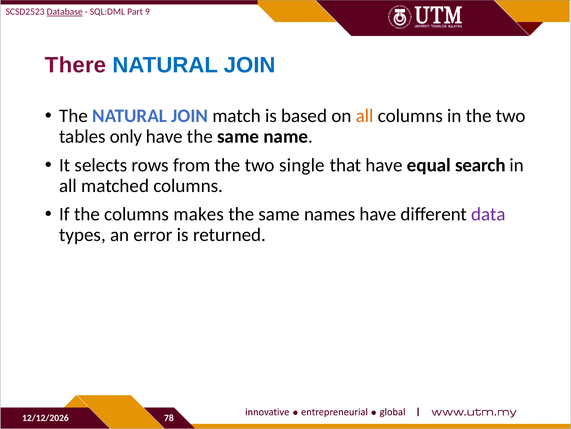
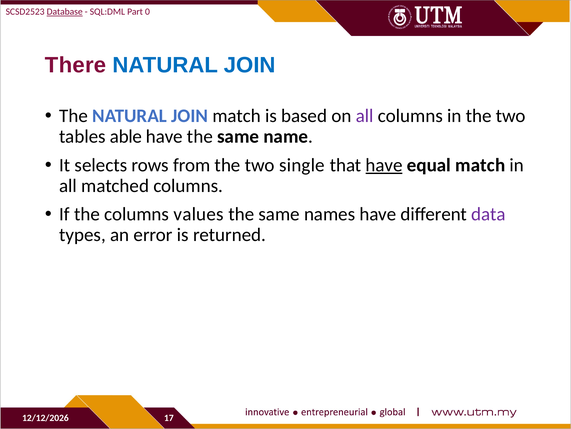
9: 9 -> 0 (147, 12)
all colour: orange -> purple (365, 116)
only: only -> able (126, 136)
have underline: none -> present (384, 165)
equal search: search -> match (480, 165)
makes: makes -> values (199, 214)
78: 78 -> 17 (169, 417)
